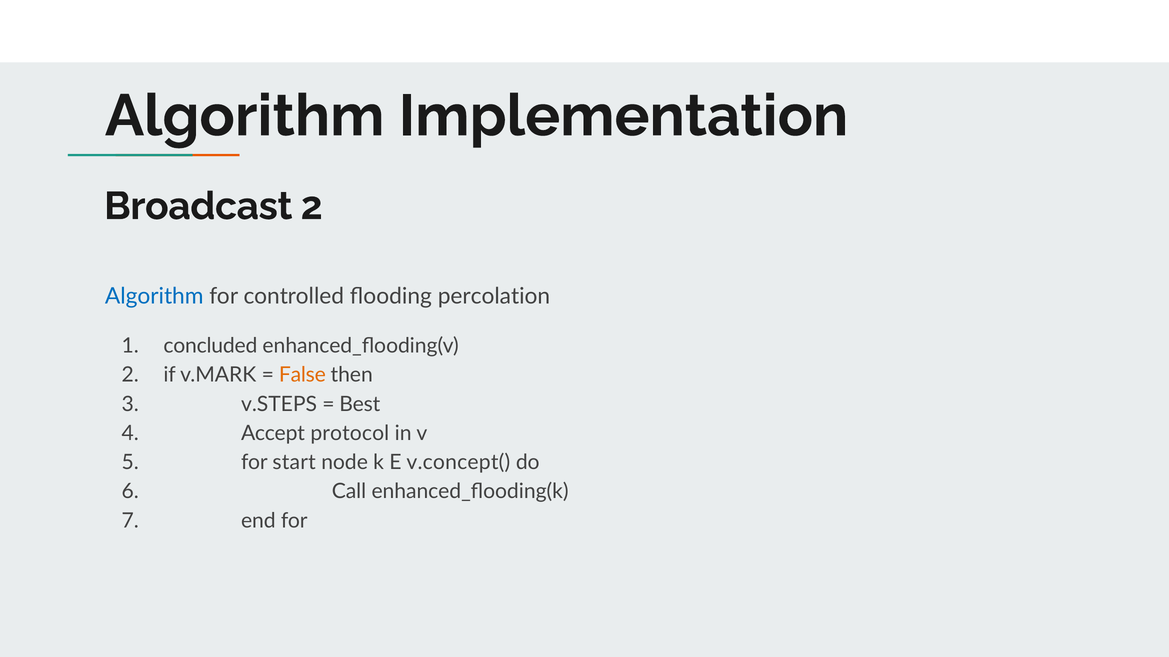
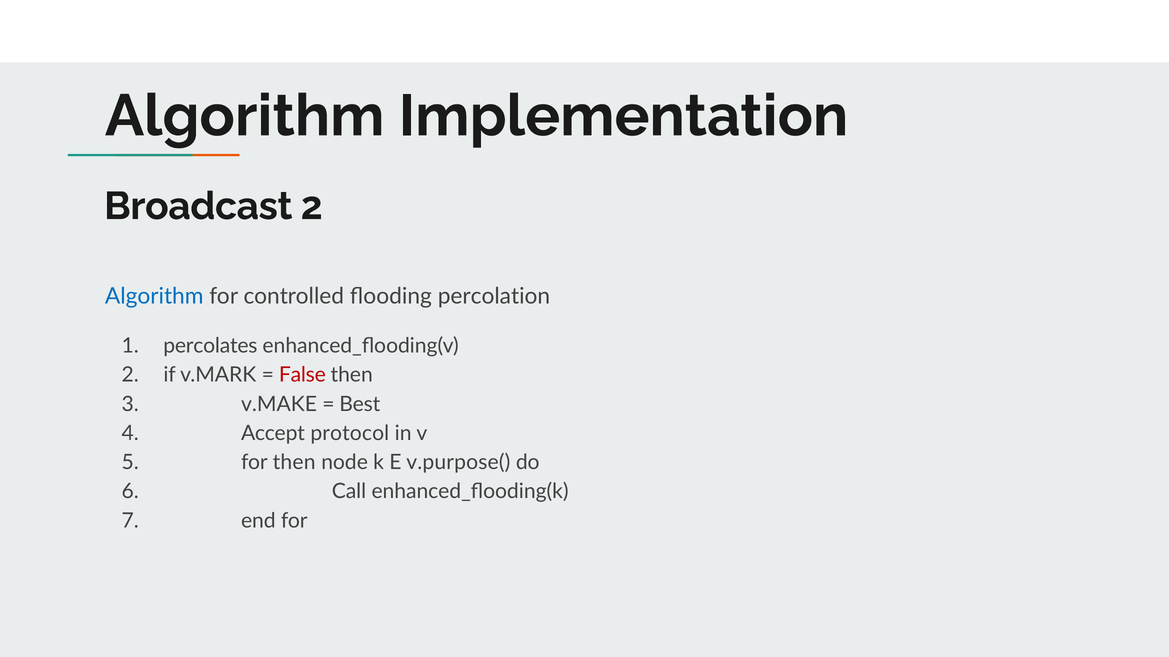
concluded: concluded -> percolates (210, 346)
False colour: orange -> red (302, 375)
v.STEPS: v.STEPS -> v.MAKE (279, 404)
for start: start -> then (294, 463)
v.concept(: v.concept( -> v.purpose( (458, 463)
